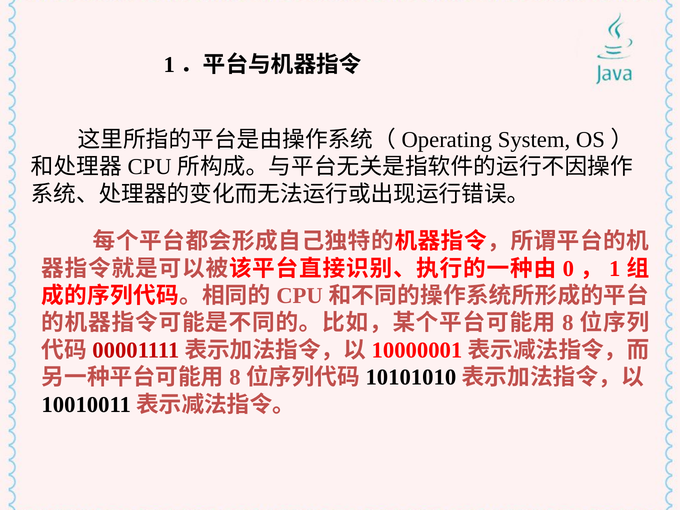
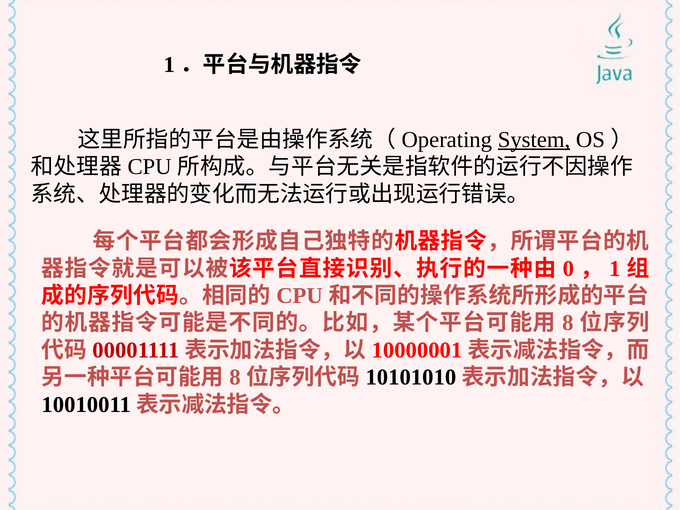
System underline: none -> present (534, 140)
